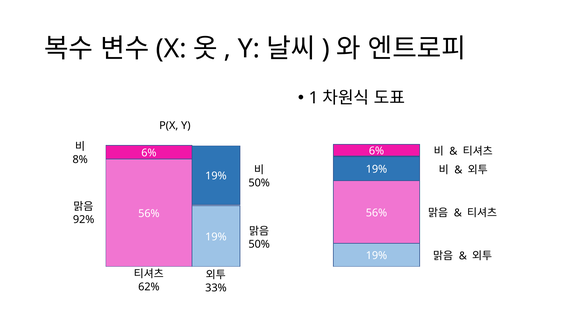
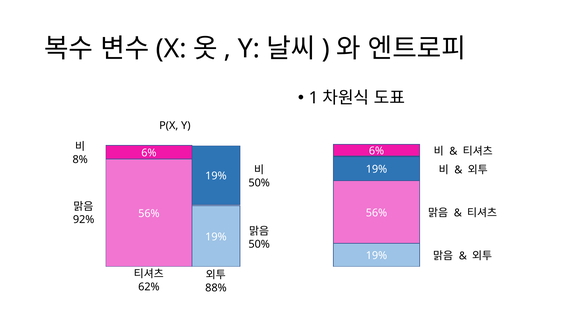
33%: 33% -> 88% (216, 288)
